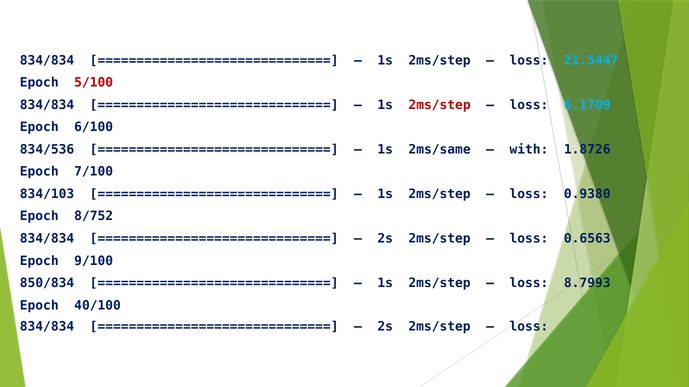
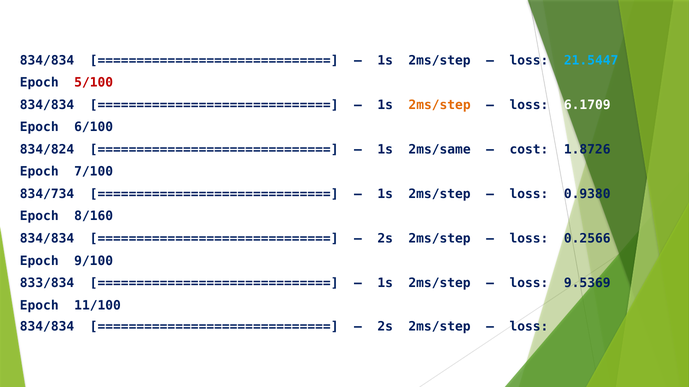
2ms/steр colour: red -> orange (440, 105)
6.1709 colour: light blue -> white (587, 105)
834/536: 834/536 -> 834/824 (47, 150)
with: with -> cost (529, 150)
834/103: 834/103 -> 834/734 (47, 194)
8/752: 8/752 -> 8/160 (94, 217)
0.6563: 0.6563 -> 0.2566 (587, 239)
850/834: 850/834 -> 833/834 (47, 284)
8.7993: 8.7993 -> 9.5369 (587, 284)
40/100: 40/100 -> 11/100 (98, 306)
